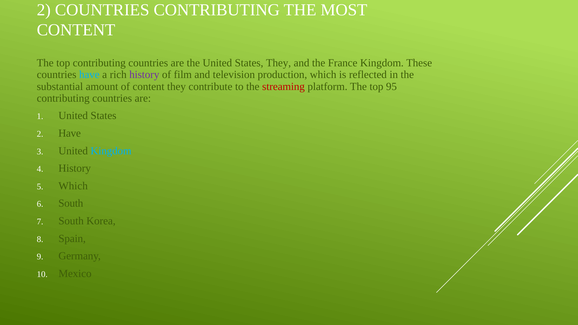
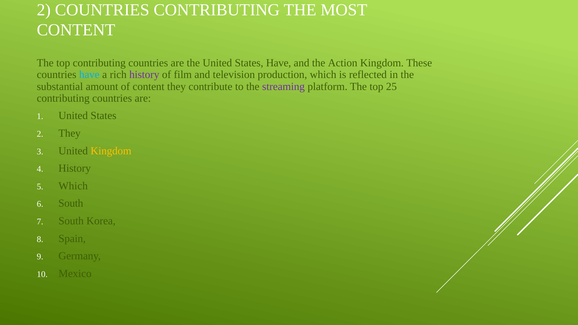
States They: They -> Have (279, 63)
France: France -> Action (343, 63)
streaming colour: red -> purple (283, 86)
95: 95 -> 25 (391, 86)
2 Have: Have -> They (70, 133)
Kingdom colour: light blue -> yellow (111, 151)
